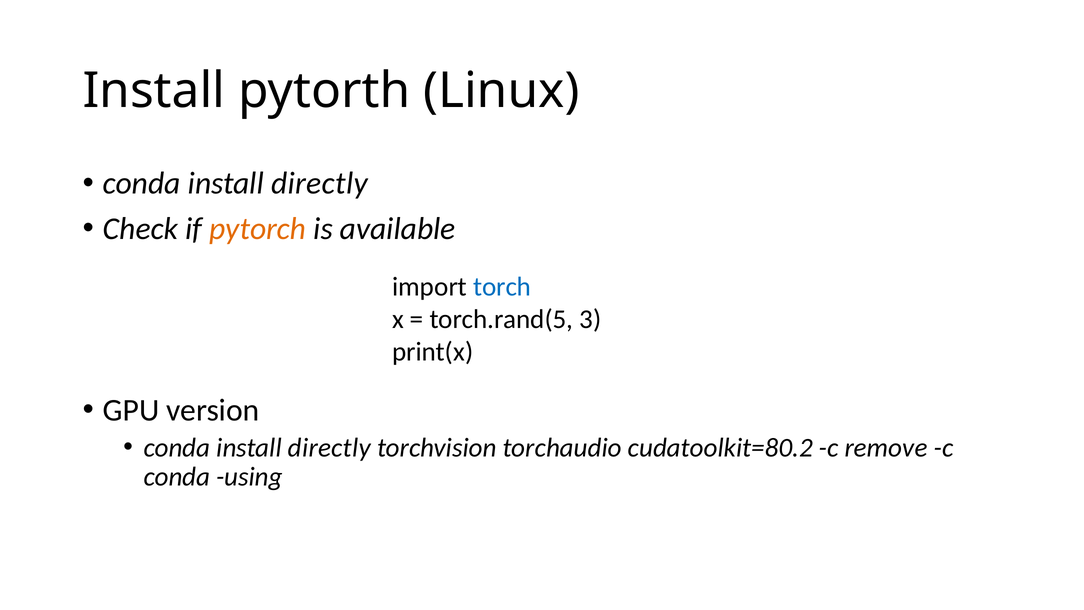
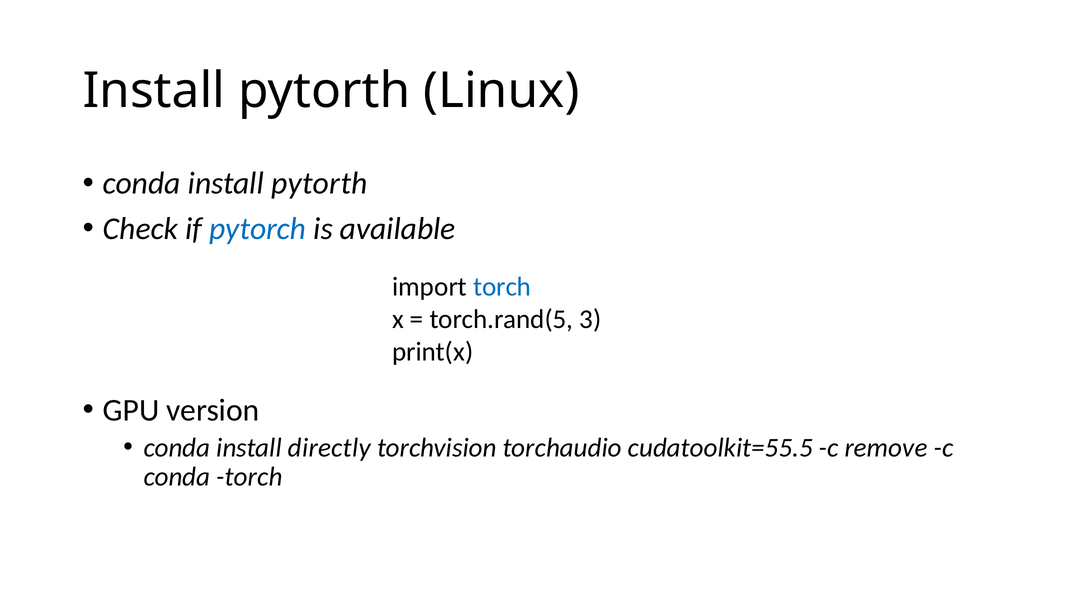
directly: directly -> pytorth (319, 183)
pytorch colour: orange -> blue (258, 229)
cudatoolkit=80.2: cudatoolkit=80.2 -> cudatoolkit=55.5 (720, 447)
conda using: using -> torch (249, 477)
